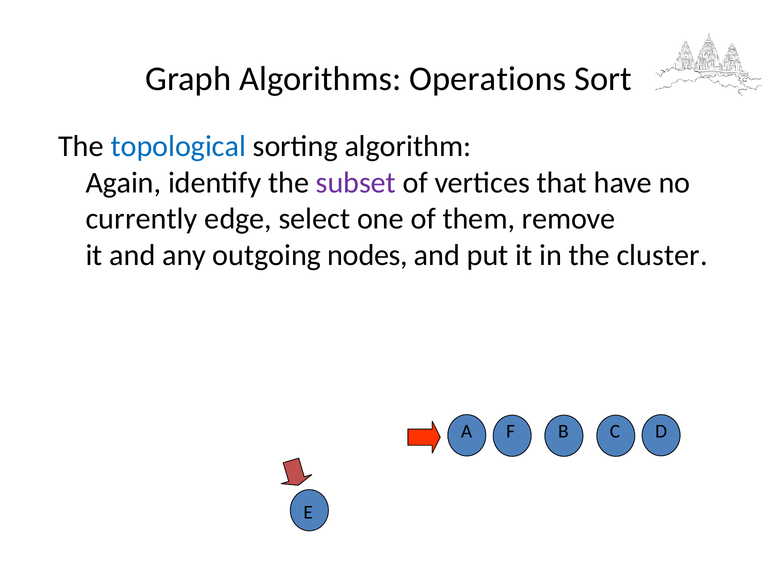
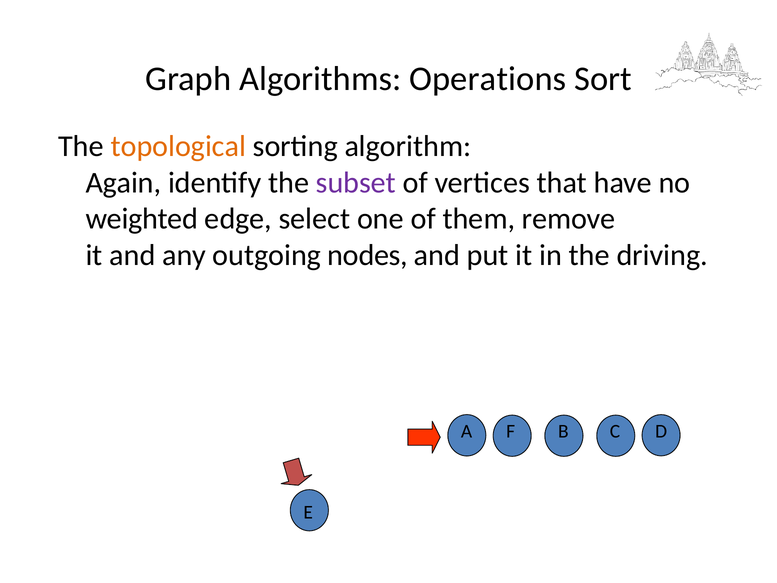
topological colour: blue -> orange (178, 146)
currently: currently -> weighted (142, 219)
cluster: cluster -> driving (662, 255)
